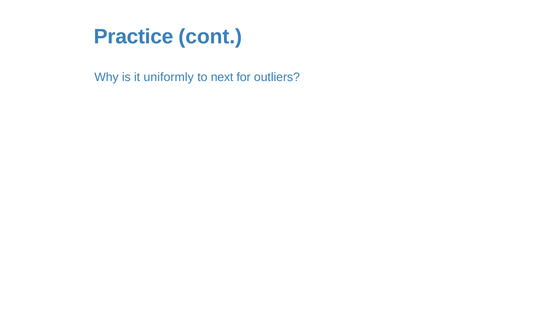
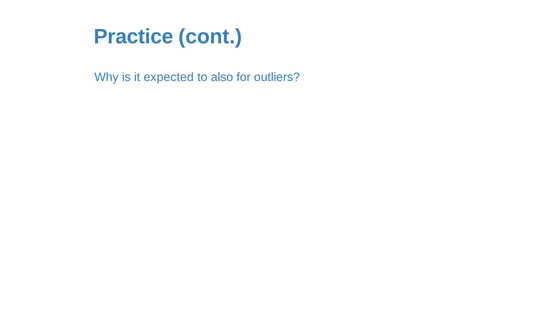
uniformly: uniformly -> expected (169, 77)
next: next -> also (222, 77)
